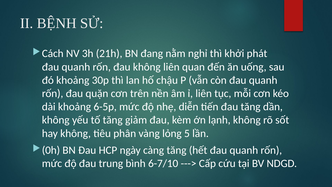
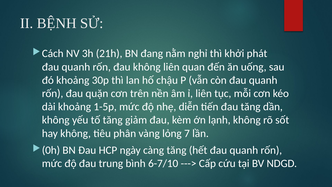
6-5p: 6-5p -> 1-5p (105, 107)
5: 5 -> 7 (187, 133)
